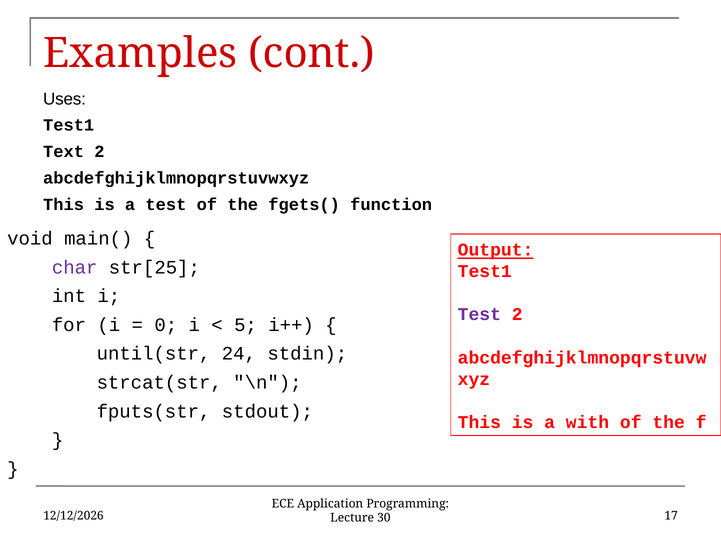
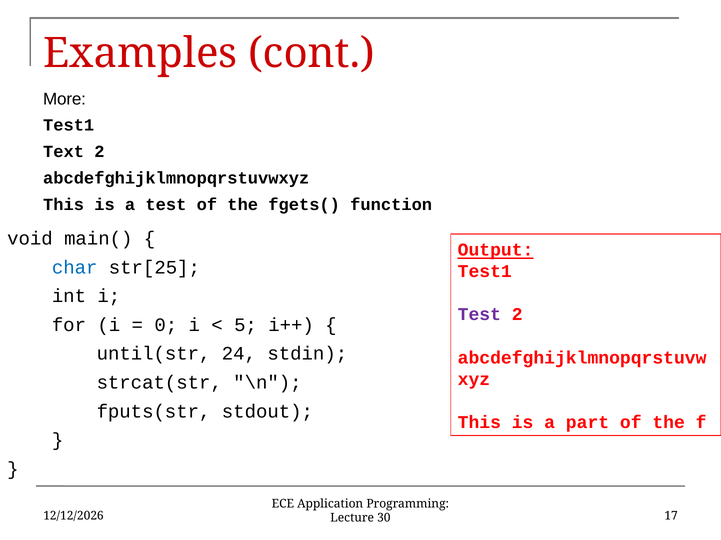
Uses: Uses -> More (64, 99)
char colour: purple -> blue (75, 268)
with: with -> part (588, 423)
